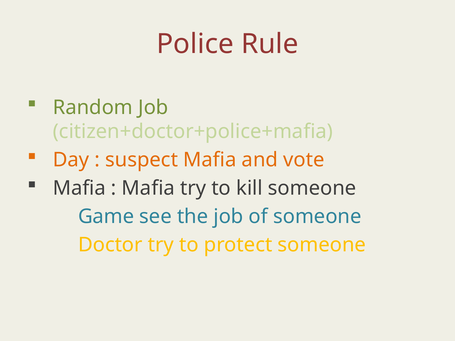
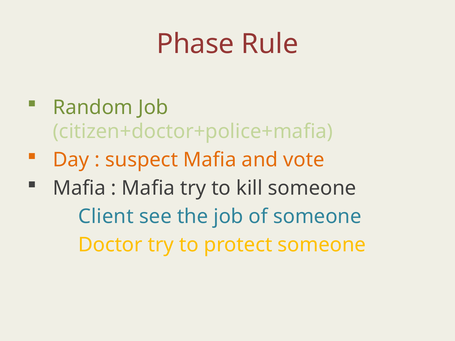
Police: Police -> Phase (195, 44)
Game: Game -> Client (106, 217)
